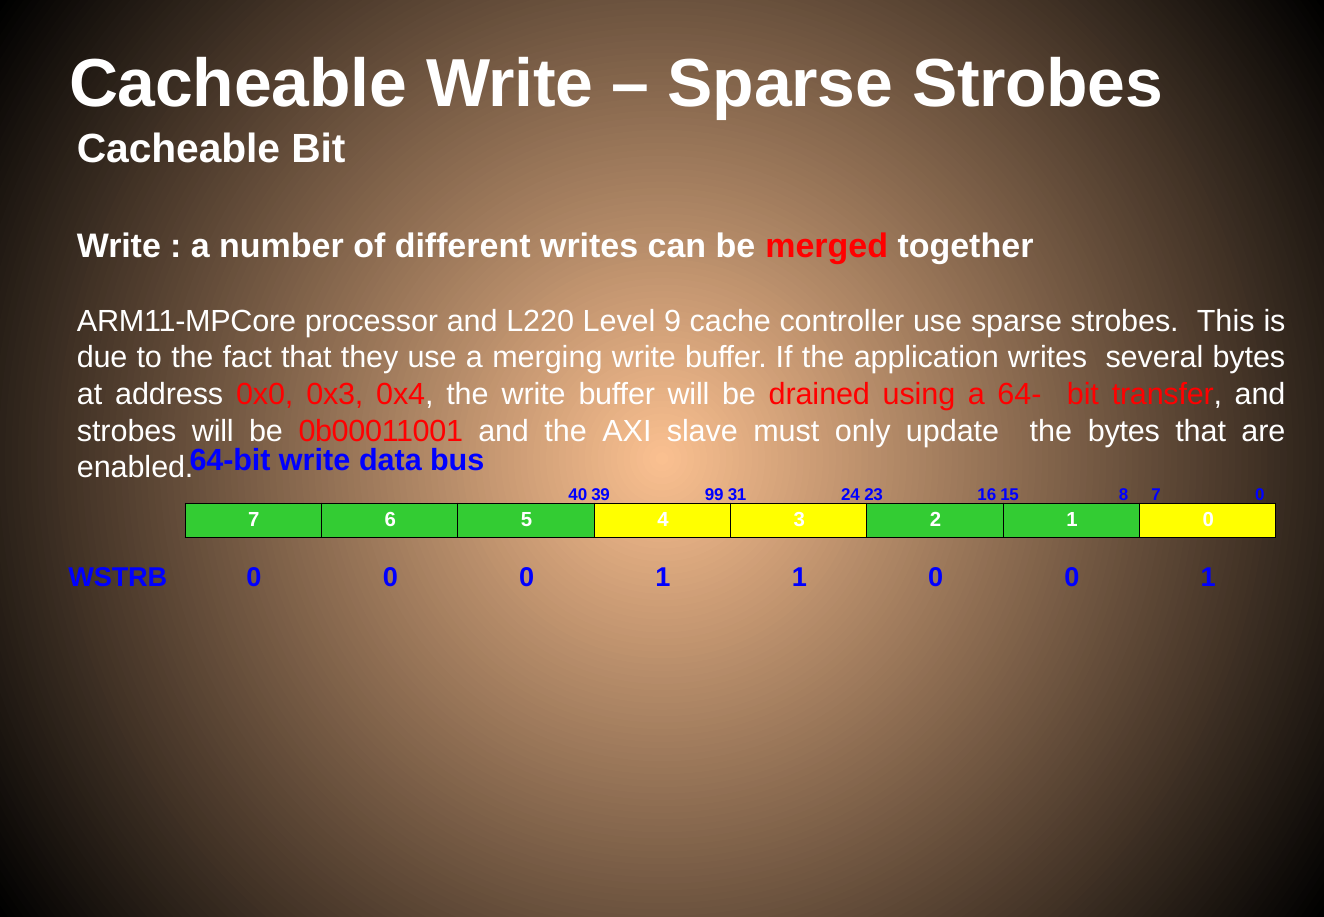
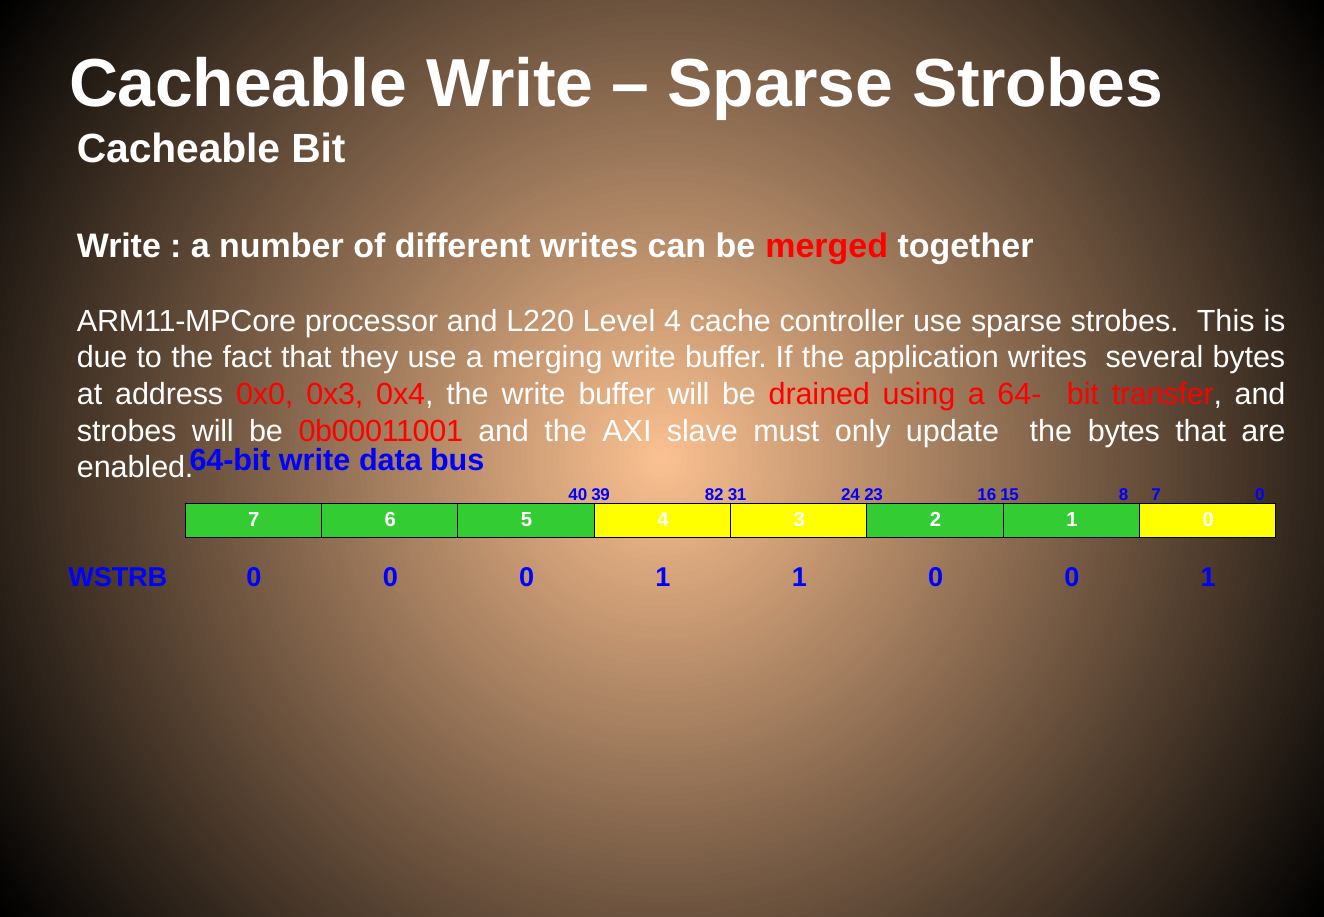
Level 9: 9 -> 4 (673, 321)
99: 99 -> 82 (714, 495)
